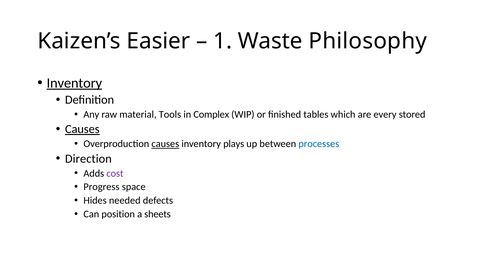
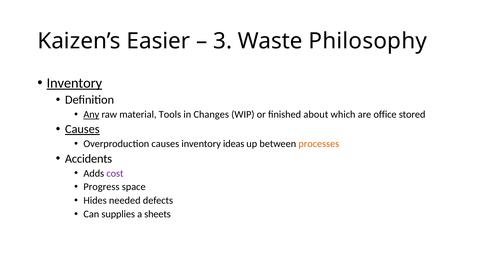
1: 1 -> 3 (223, 41)
Any underline: none -> present (91, 115)
Complex: Complex -> Changes (211, 115)
tables: tables -> about (316, 115)
every: every -> office (385, 115)
causes underline: present -> none (165, 144)
plays: plays -> ideas (234, 144)
processes colour: blue -> orange (319, 144)
Direction: Direction -> Accidents (89, 159)
position: position -> supplies (118, 214)
